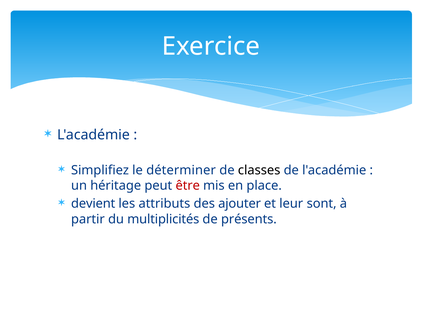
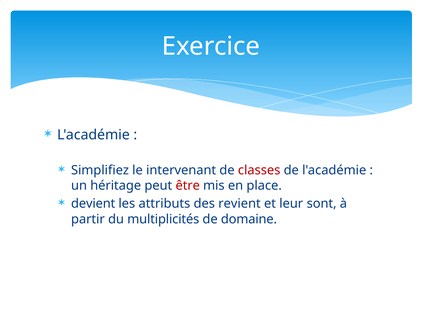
déterminer: déterminer -> intervenant (181, 171)
classes colour: black -> red (259, 171)
ajouter: ajouter -> revient (240, 204)
présents: présents -> domaine (249, 220)
